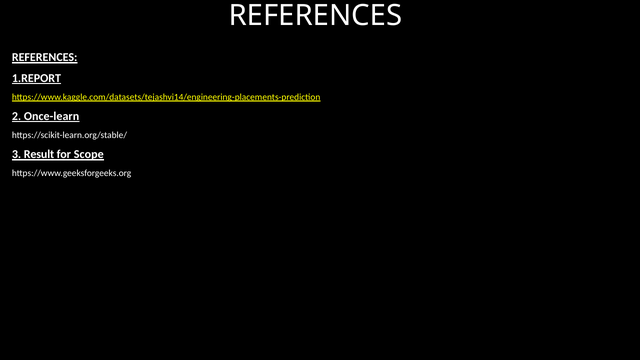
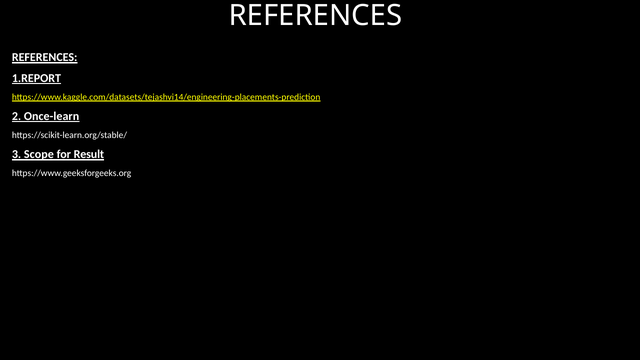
Result: Result -> Scope (39, 154)
Scope: Scope -> Result (89, 154)
